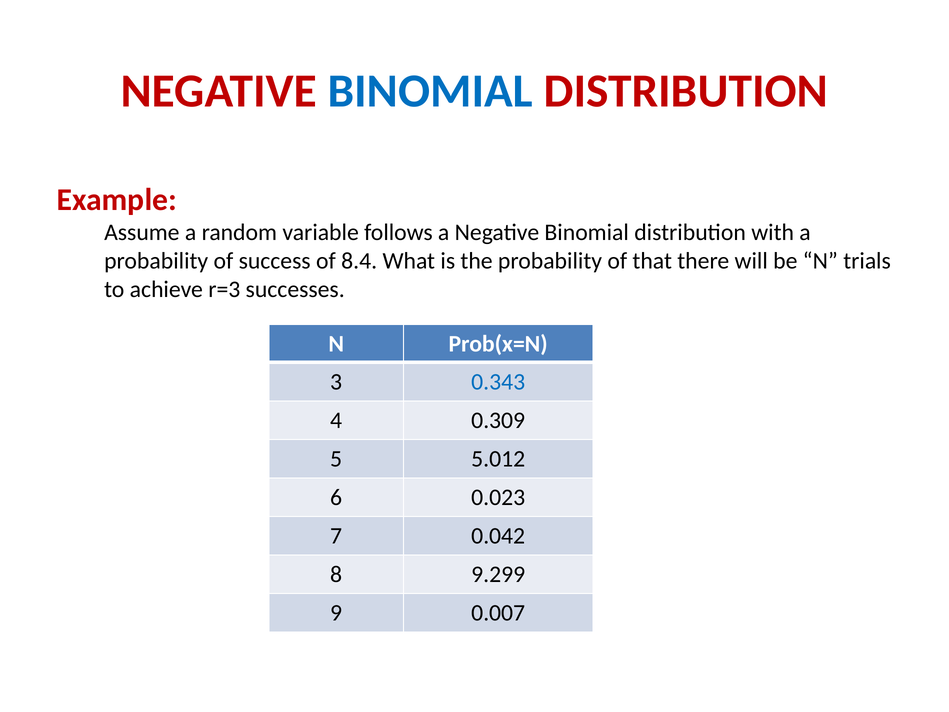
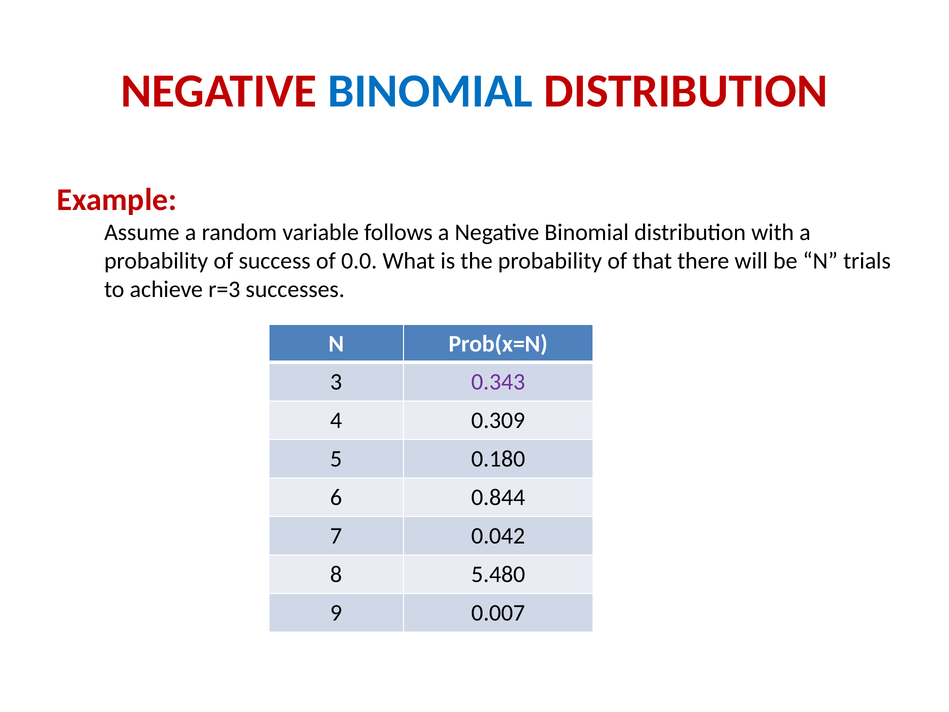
8.4: 8.4 -> 0.0 (359, 261)
0.343 colour: blue -> purple (498, 382)
5.012: 5.012 -> 0.180 (498, 459)
0.023: 0.023 -> 0.844 (498, 497)
9.299: 9.299 -> 5.480 (498, 574)
